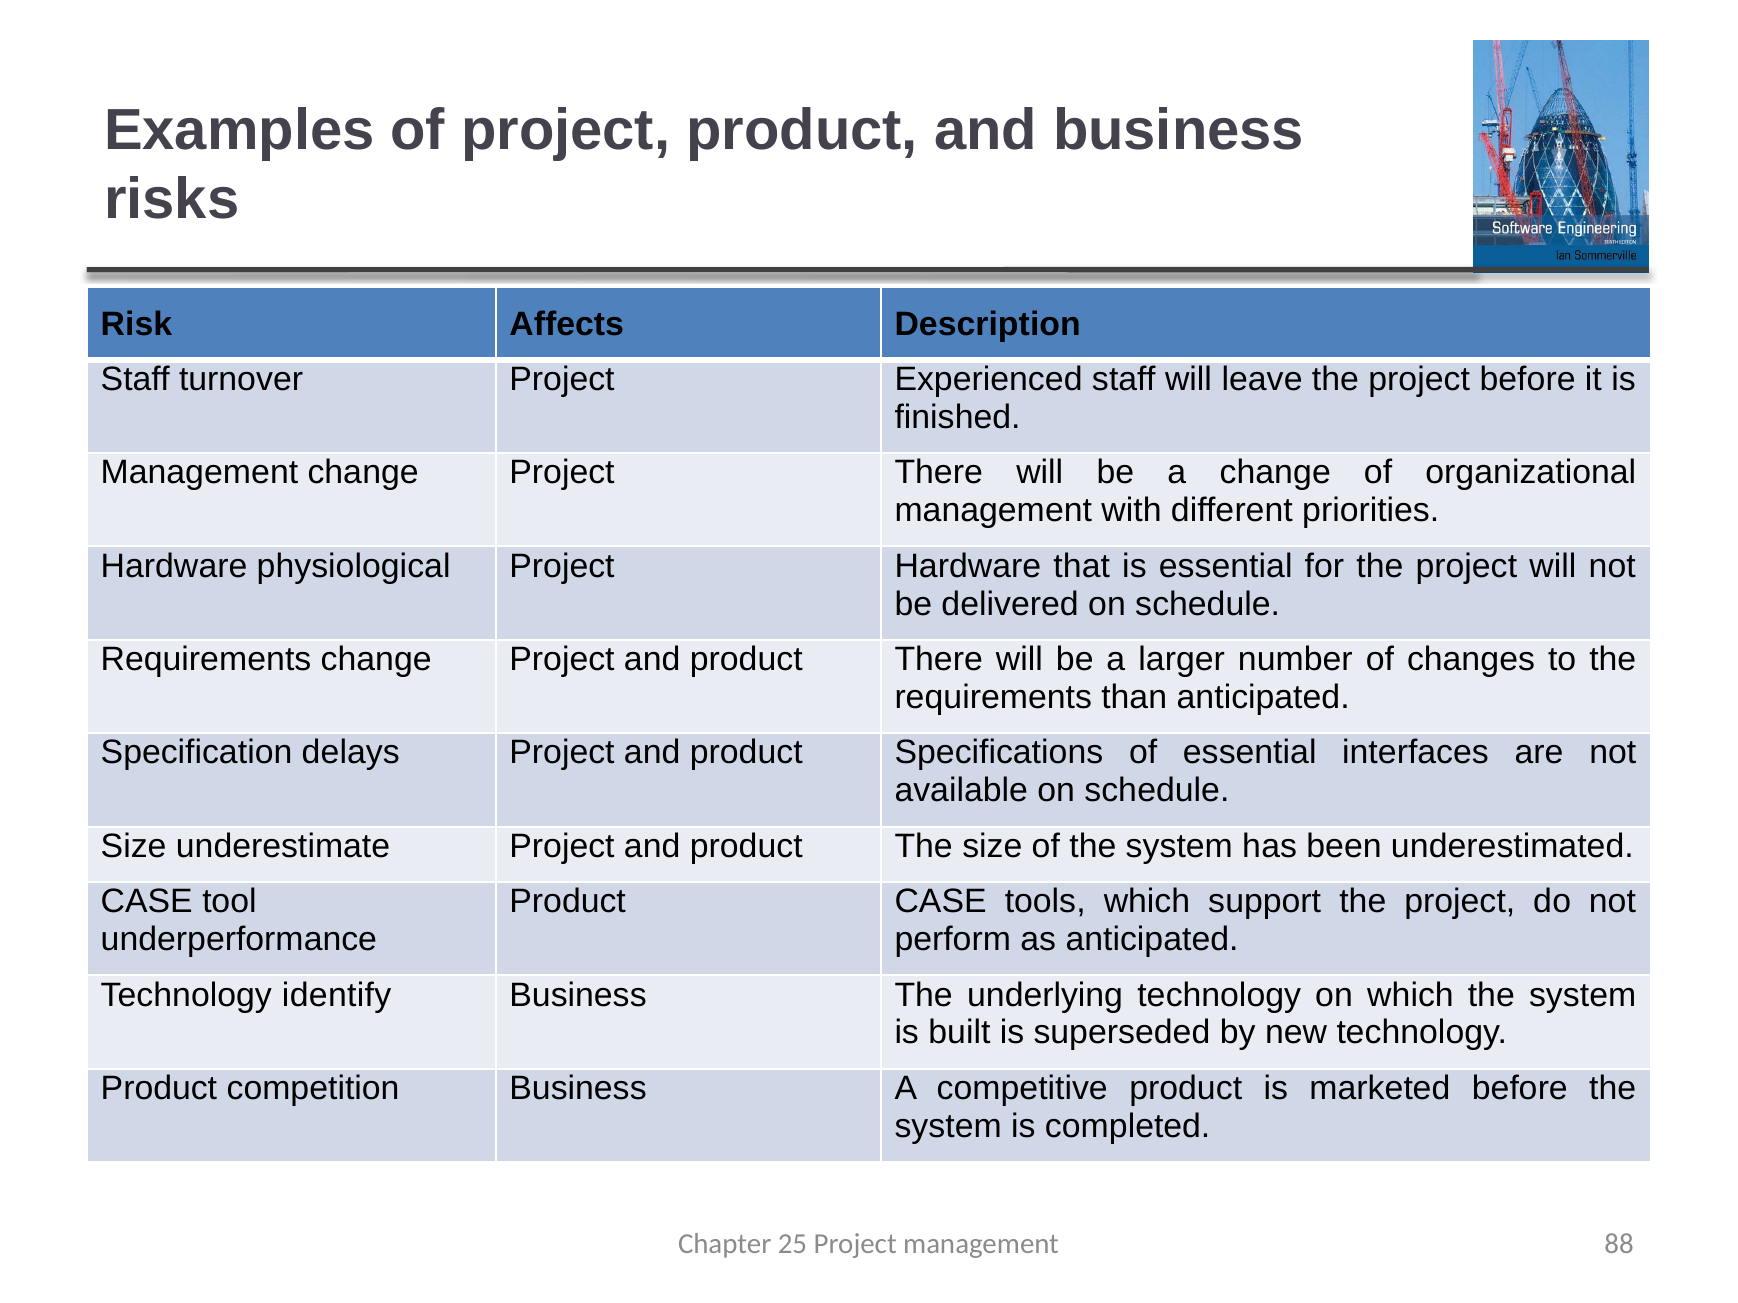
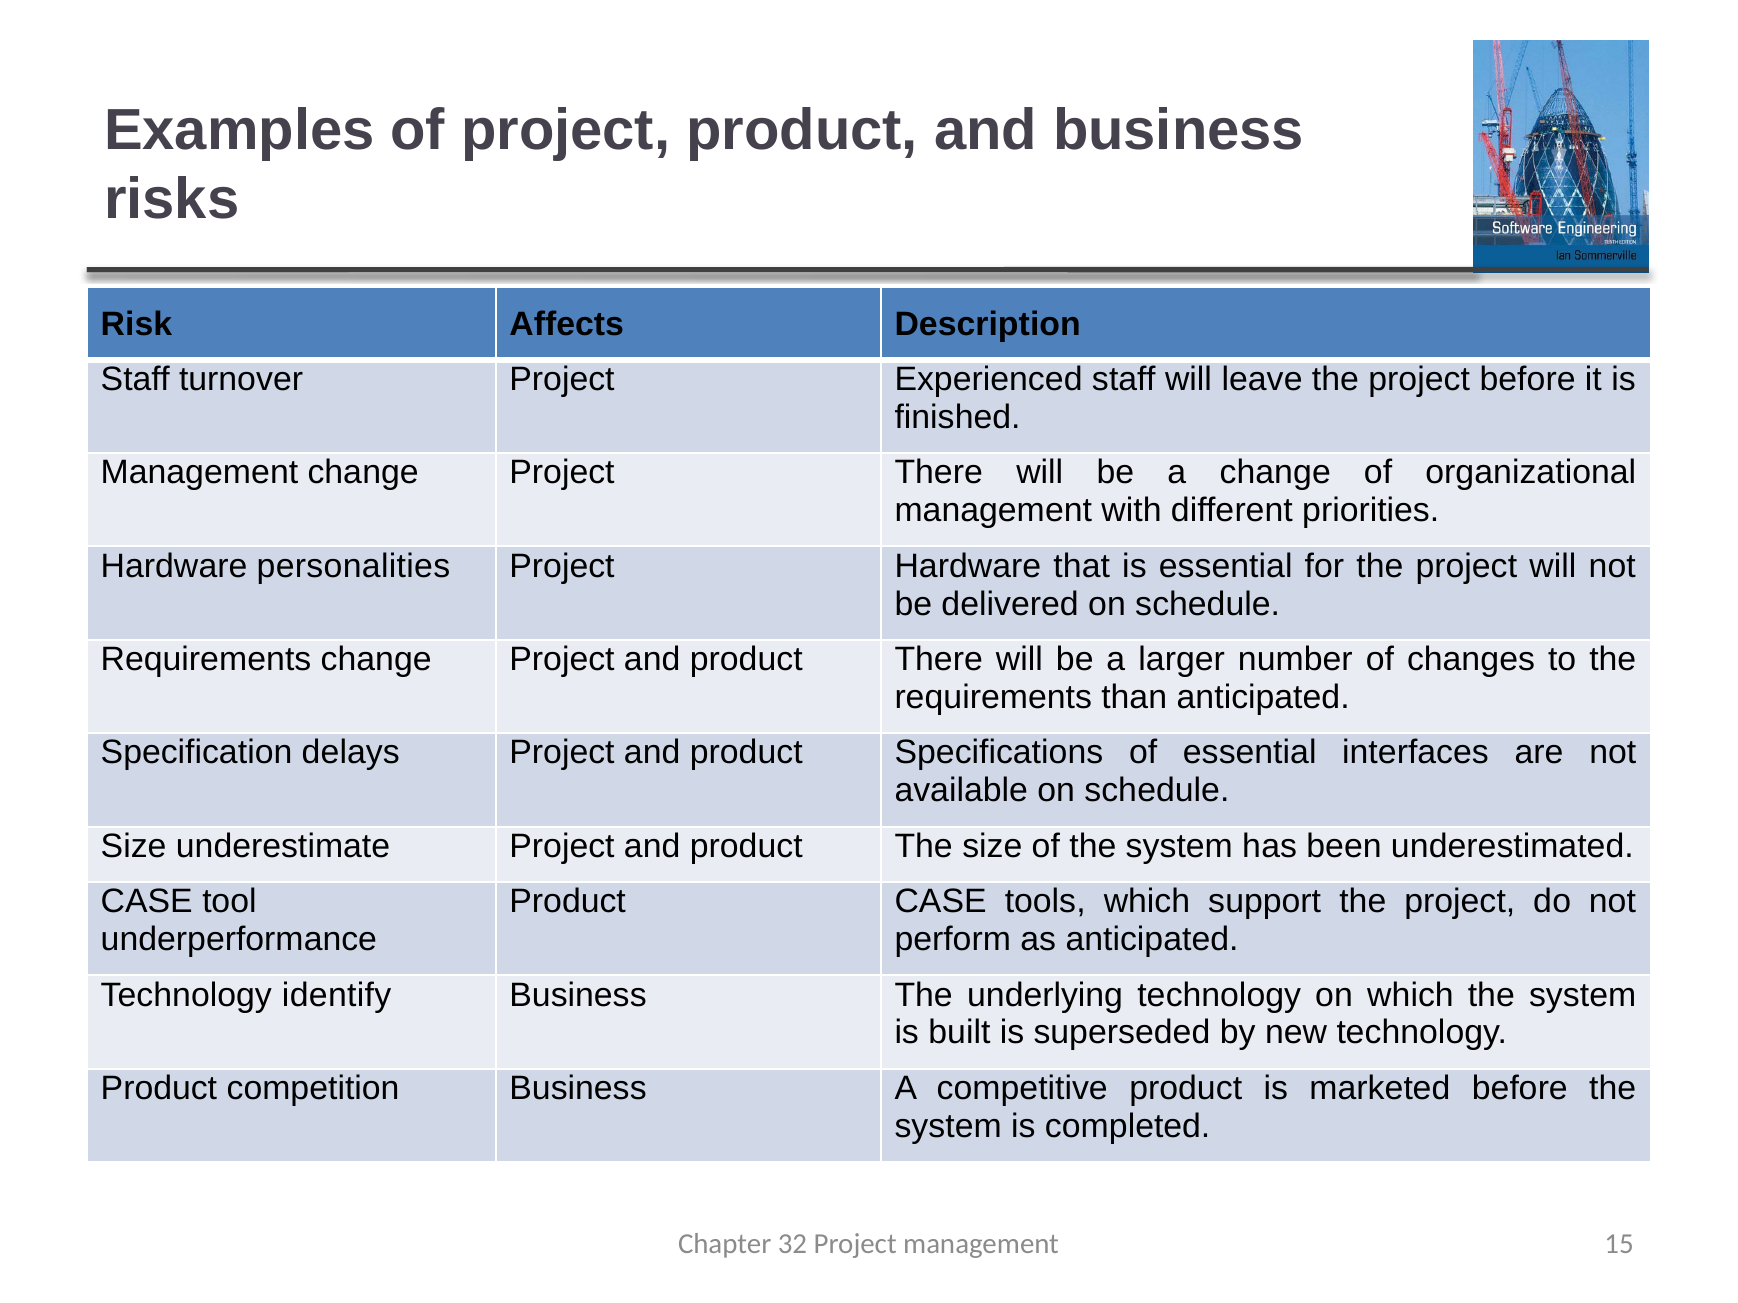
physiological: physiological -> personalities (353, 566)
25: 25 -> 32 (792, 1245)
88: 88 -> 15 (1619, 1245)
